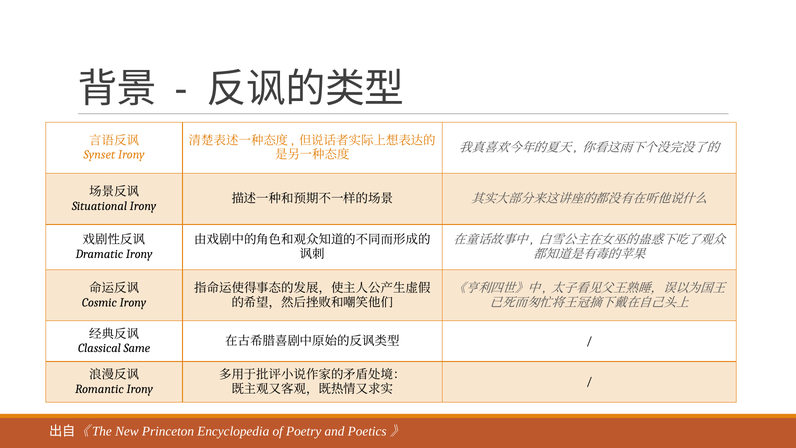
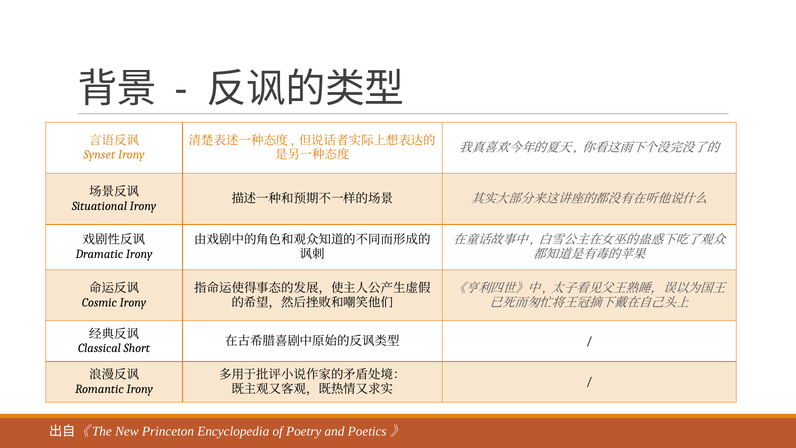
Same: Same -> Short (137, 348)
